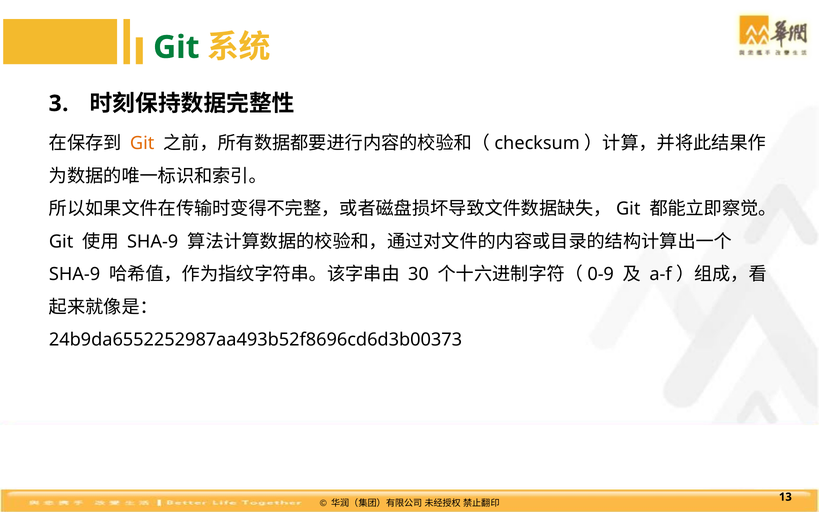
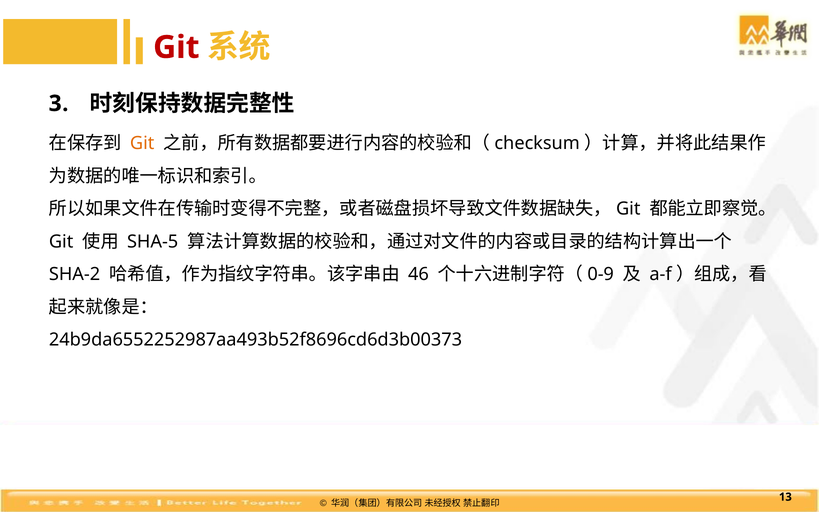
Git colour: green -> red (176, 47)
SHA-9: SHA-9 -> SHA-5 (153, 242)
SHA-9: SHA-9 -> SHA-2 (75, 274)
30: 30 -> 46 (418, 274)
